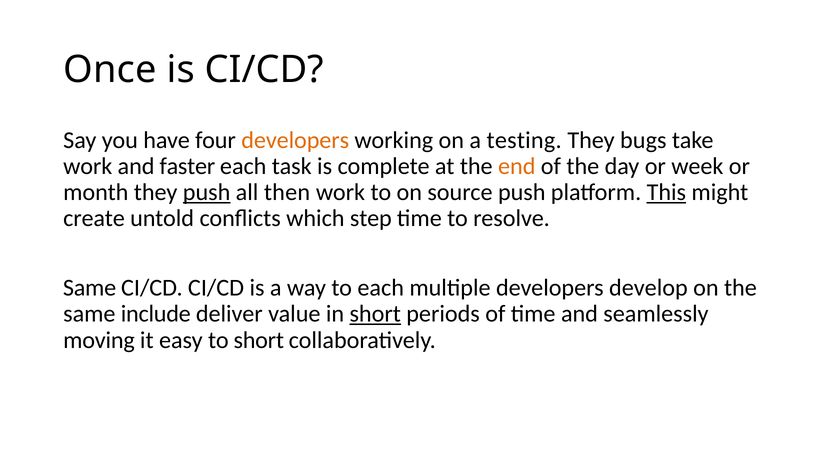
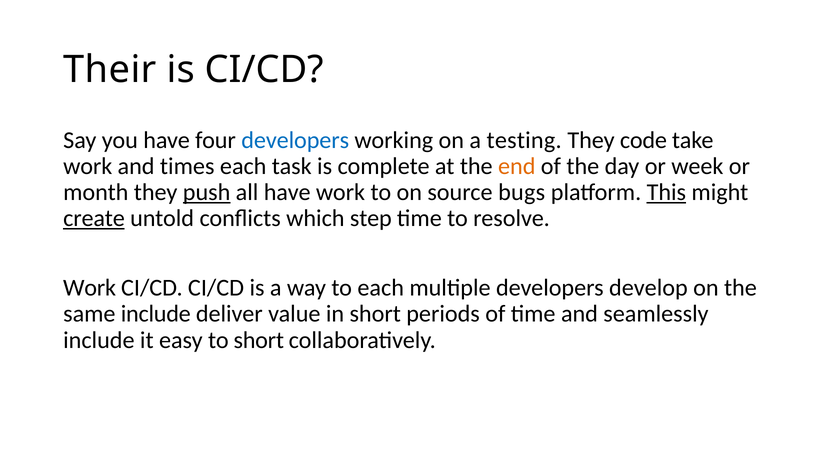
Once: Once -> Their (110, 70)
developers colour: orange -> blue (295, 140)
bugs: bugs -> code (643, 140)
faster: faster -> times (187, 166)
all then: then -> have (287, 192)
source push: push -> bugs (522, 192)
create underline: none -> present (94, 219)
Same: Same -> Work (90, 288)
short underline: present -> none (375, 314)
moving: moving -> include (99, 340)
